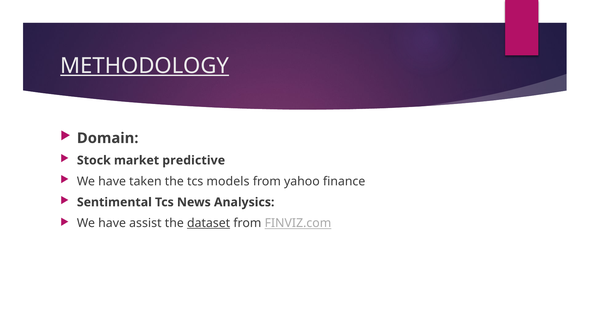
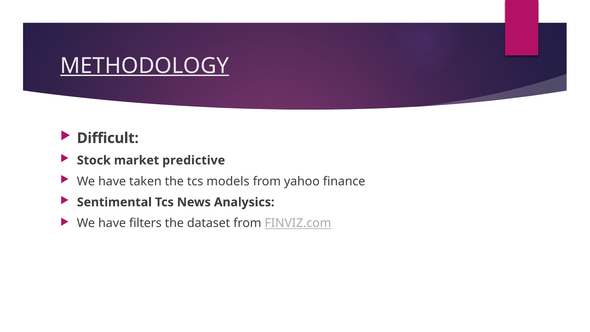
Domain: Domain -> Difficult (108, 138)
assist: assist -> filters (145, 223)
dataset underline: present -> none (209, 223)
